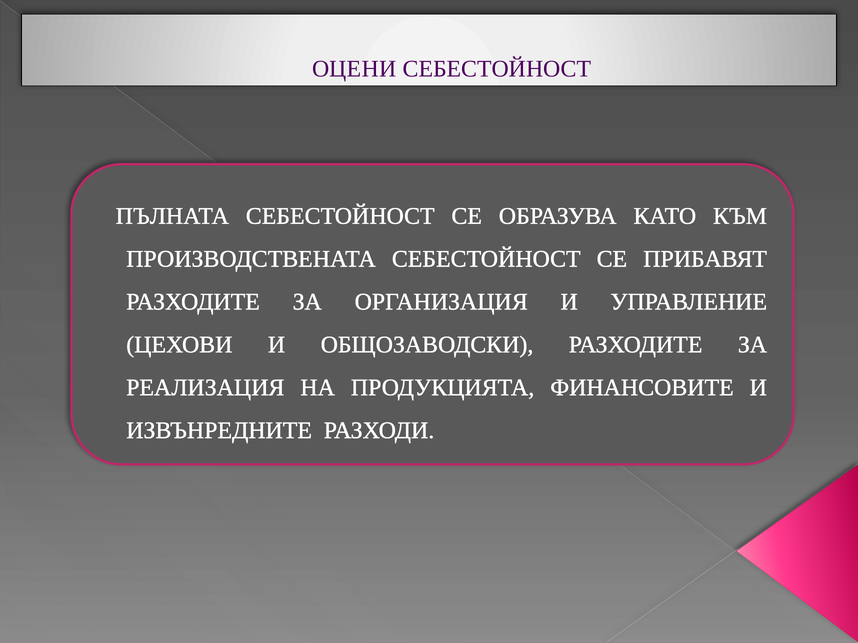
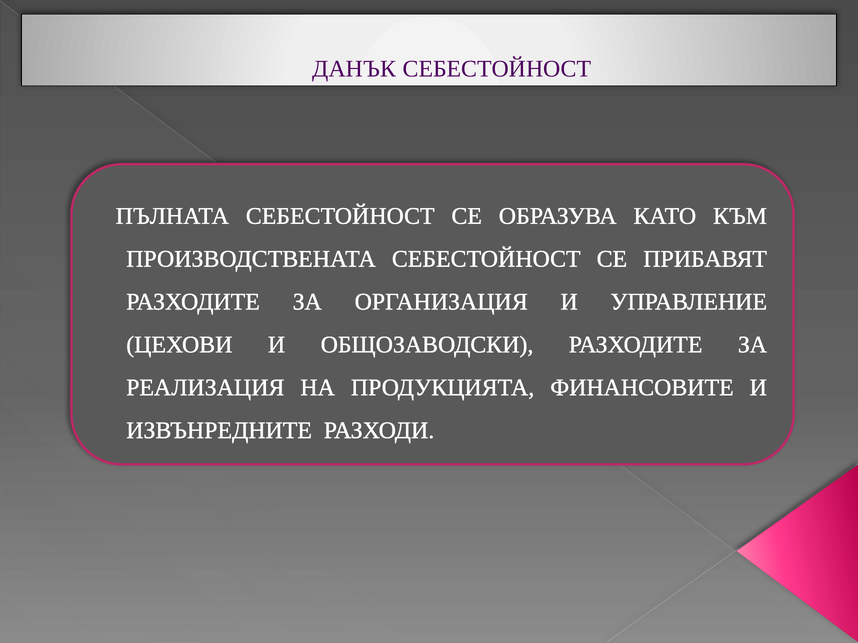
ОЦЕНИ: ОЦЕНИ -> ДАНЪК (354, 69)
